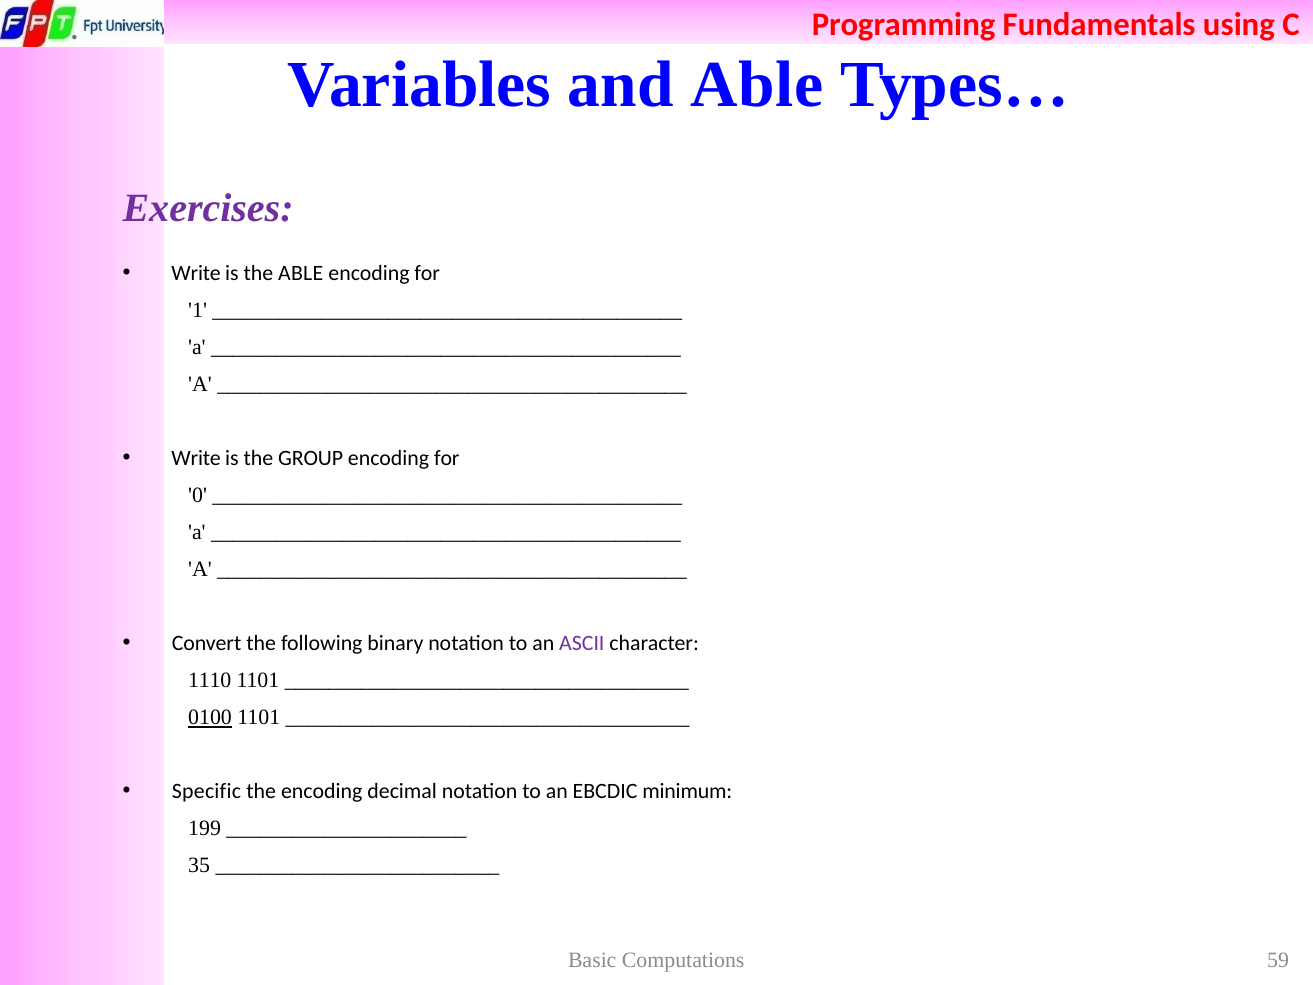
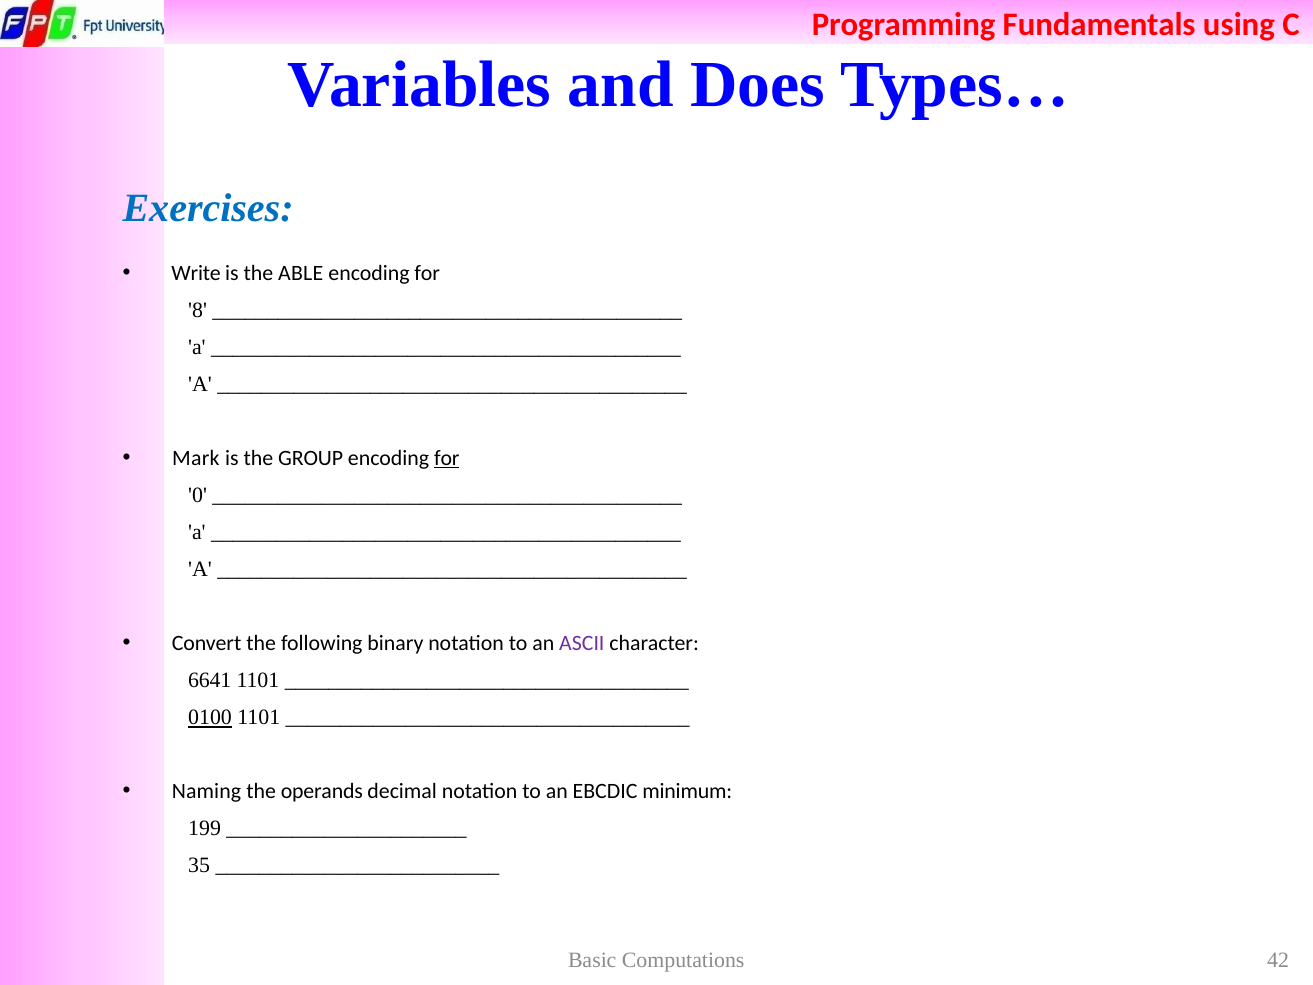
and Able: Able -> Does (757, 84)
Exercises colour: purple -> blue (208, 209)
1: 1 -> 8 (198, 310)
Write: Write -> Mark (196, 458)
for underline: none -> present (447, 458)
1110: 1110 -> 6641 (210, 680)
Specific: Specific -> Naming (207, 791)
the encoding: encoding -> operands (322, 791)
59: 59 -> 42 (1278, 960)
